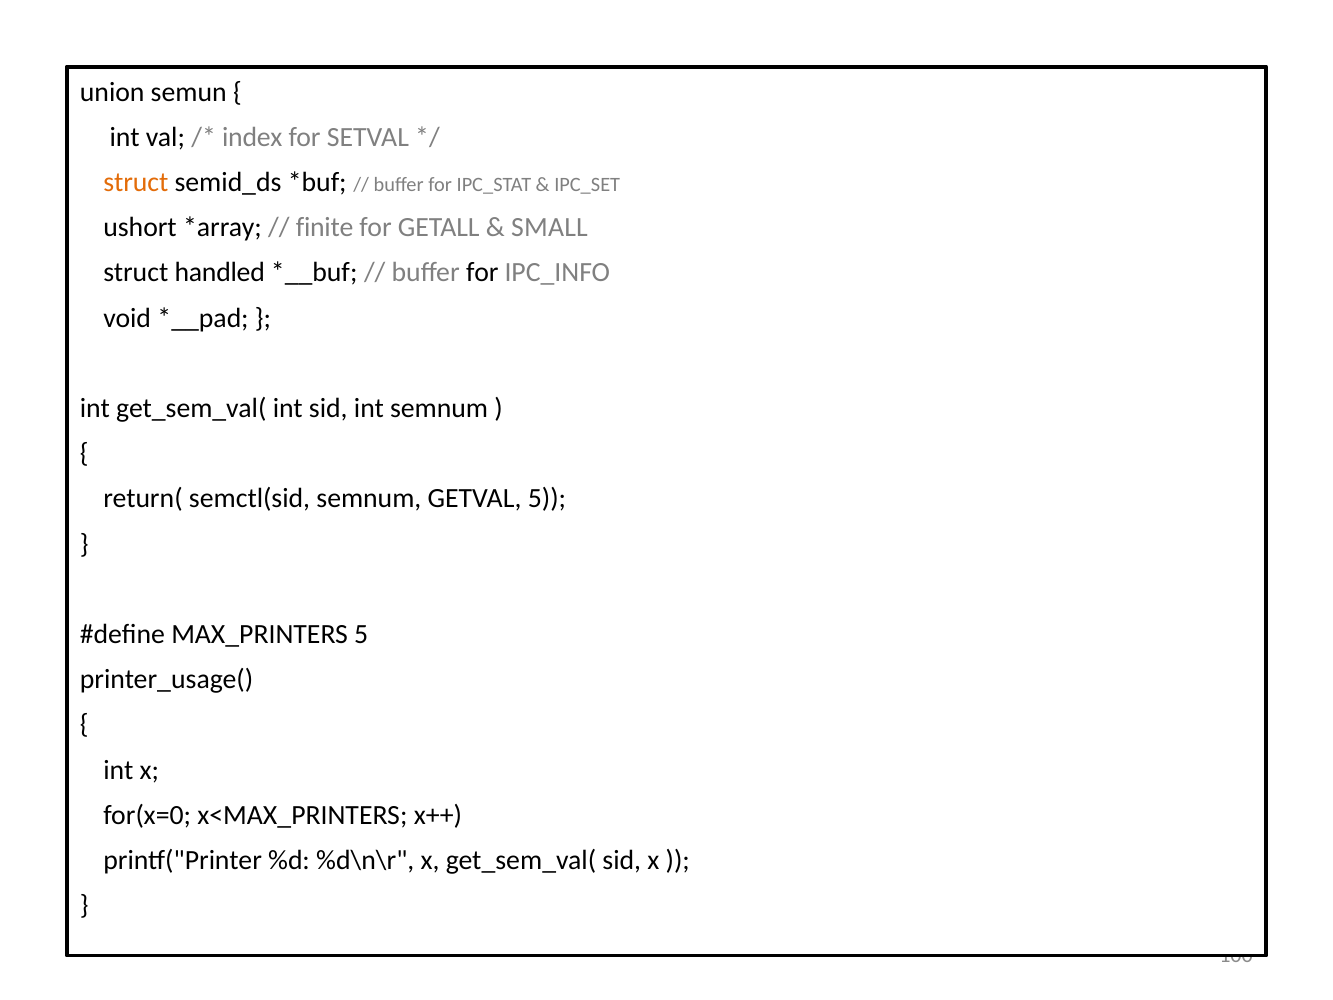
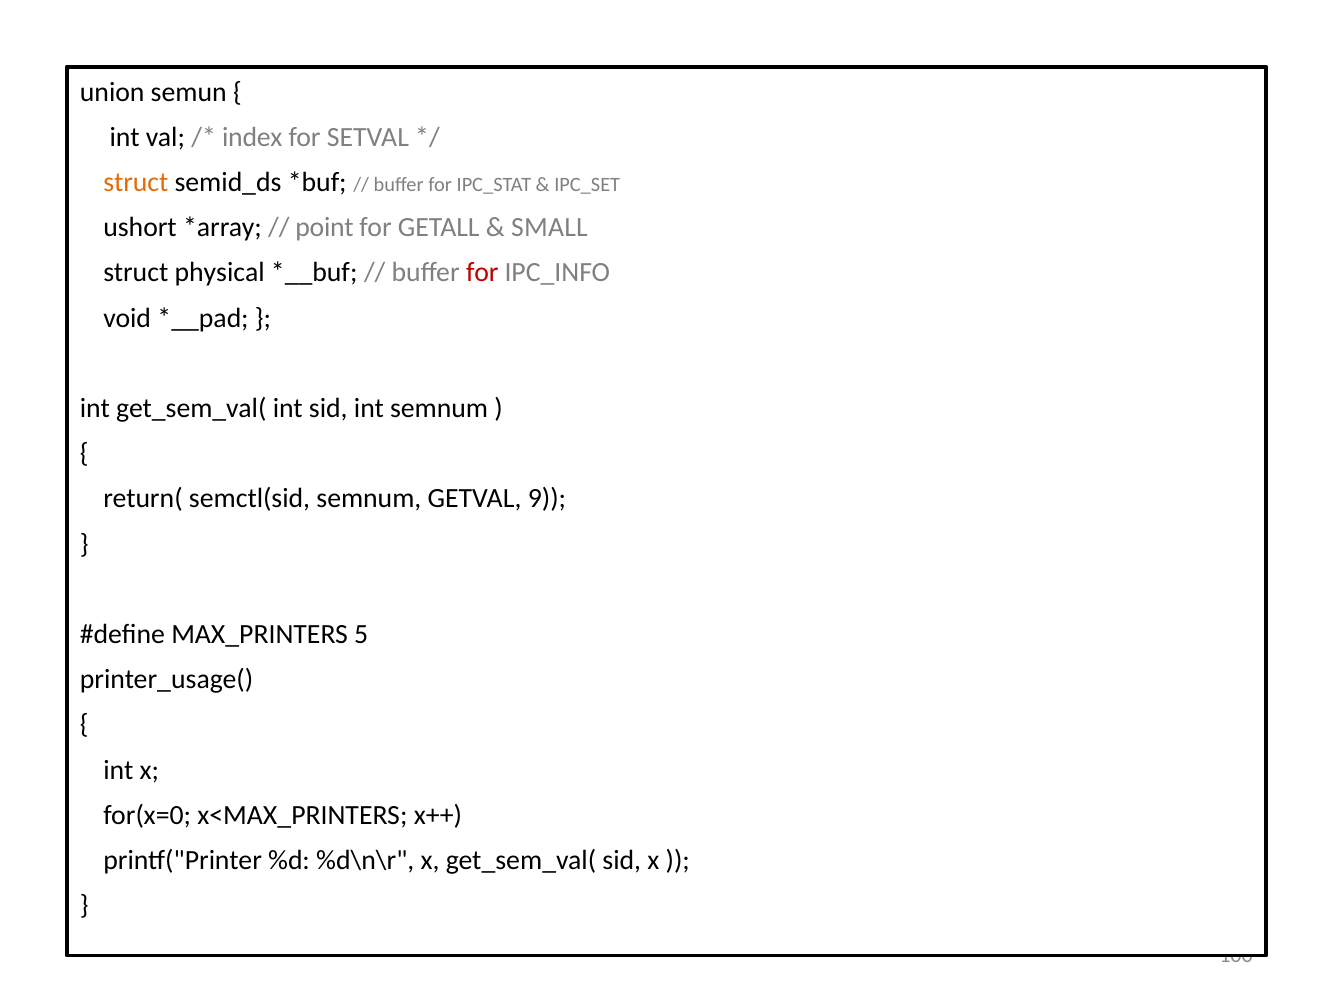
finite: finite -> point (325, 227)
handled: handled -> physical (220, 273)
for colour: black -> red (482, 273)
GETVAL 5: 5 -> 9 (547, 499)
